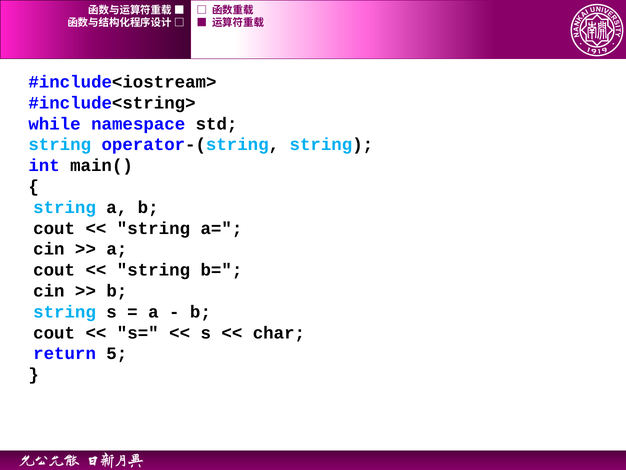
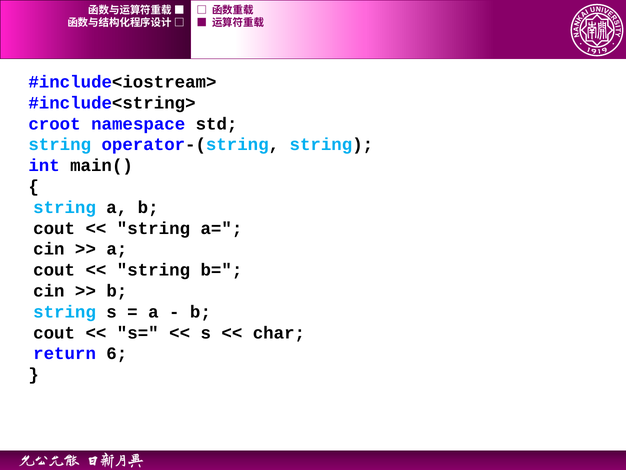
while: while -> croot (55, 124)
5: 5 -> 6 (117, 353)
